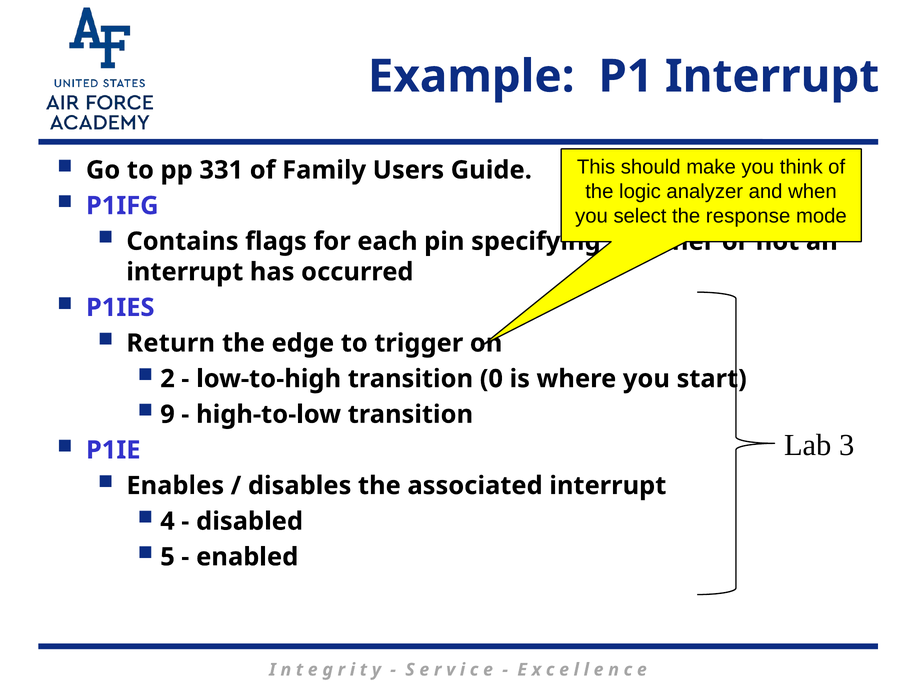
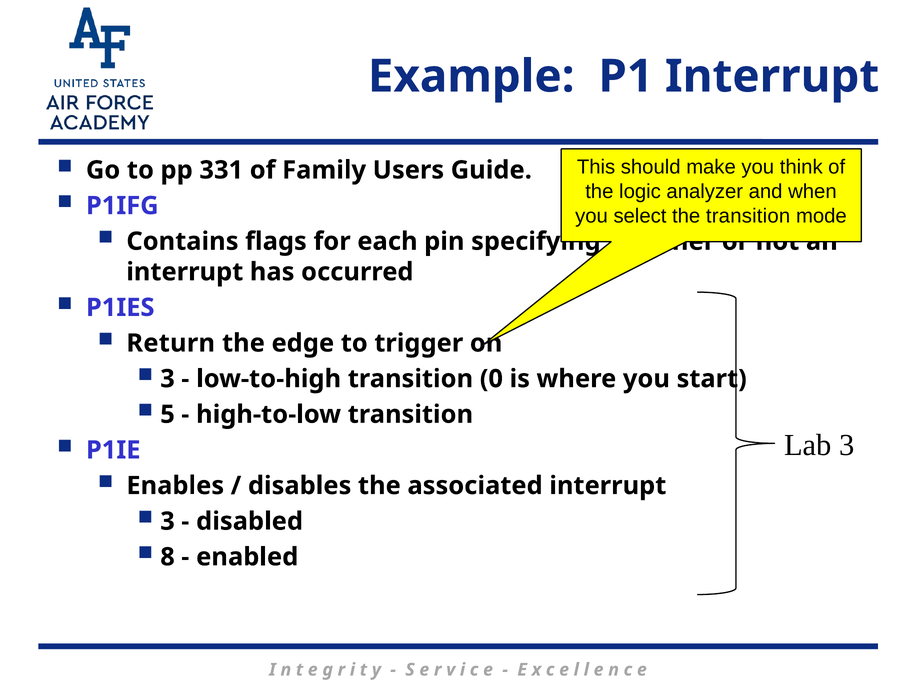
the response: response -> transition (748, 216)
2: 2 -> 3 (168, 379)
9: 9 -> 5 (168, 414)
4: 4 -> 3 (168, 521)
5: 5 -> 8 (168, 557)
